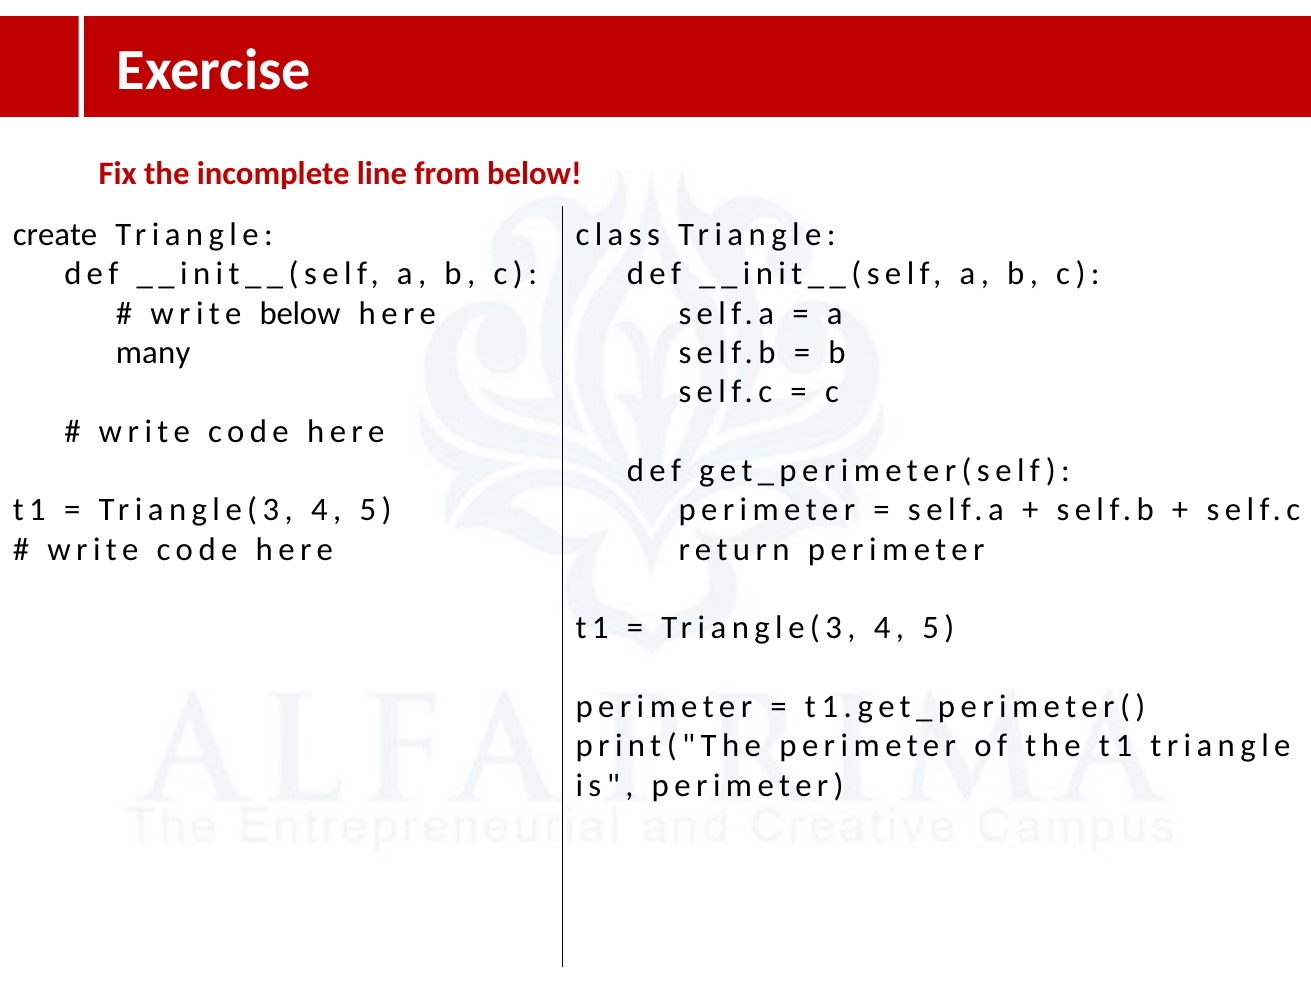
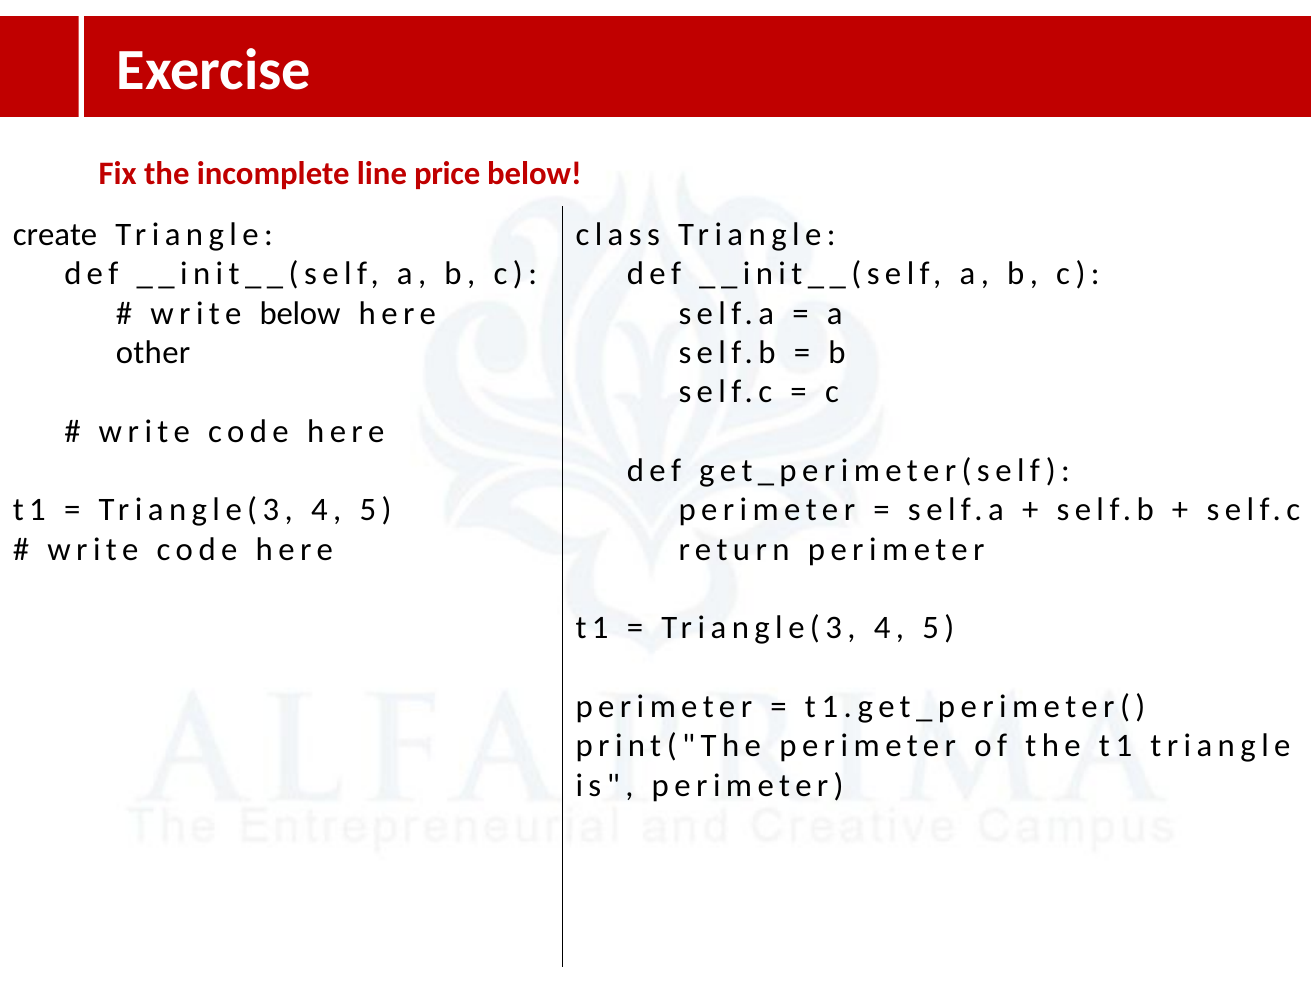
from: from -> price (447, 173)
many: many -> other (153, 353)
